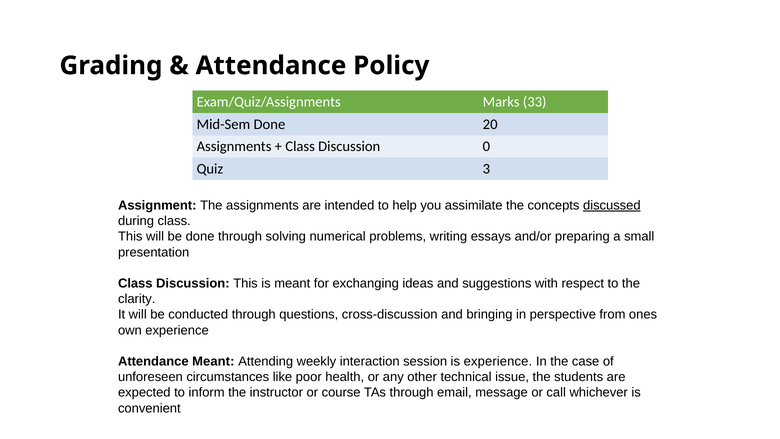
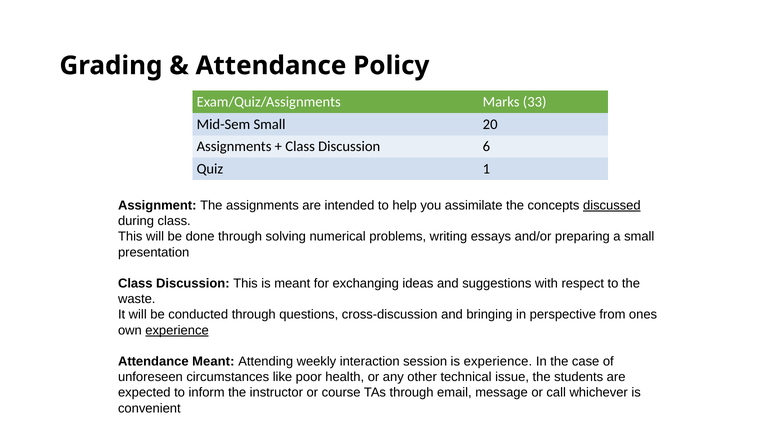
Mid-Sem Done: Done -> Small (270, 124)
0: 0 -> 6 (486, 146)
3: 3 -> 1 (486, 169)
clarity: clarity -> waste (137, 299)
experience underline: none -> present (177, 330)
